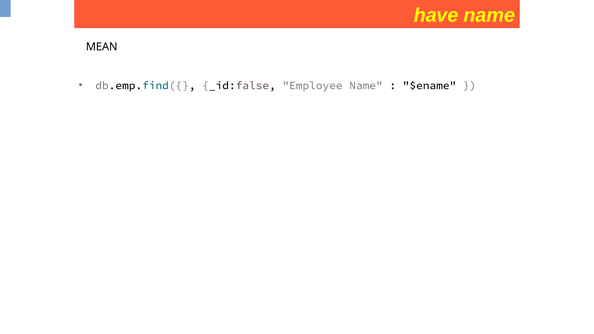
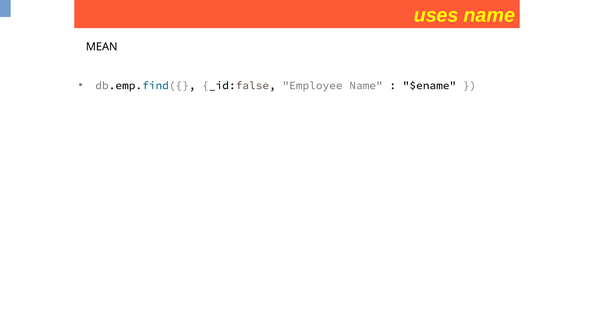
have: have -> uses (436, 15)
